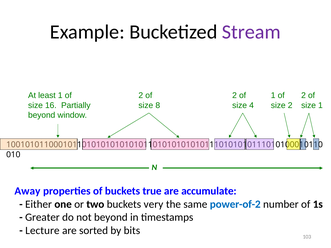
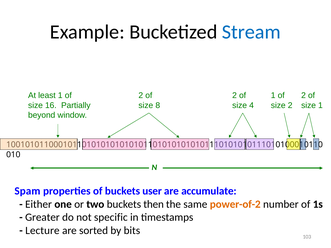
Stream colour: purple -> blue (251, 32)
Away: Away -> Spam (27, 191)
true: true -> user (152, 191)
very: very -> then (154, 204)
power-of-2 colour: blue -> orange (235, 204)
not beyond: beyond -> specific (111, 218)
